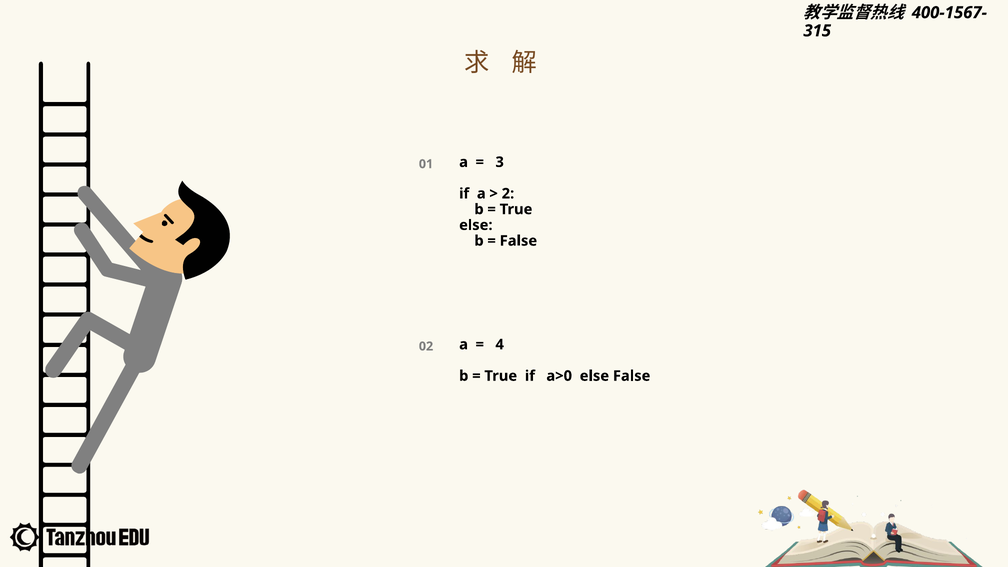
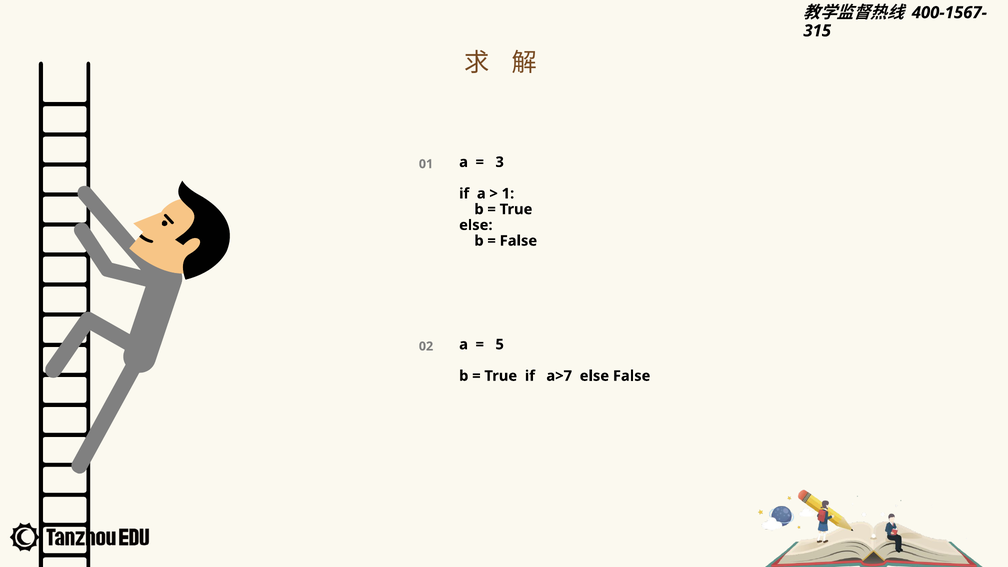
2: 2 -> 1 (508, 194)
4: 4 -> 5 (500, 344)
a>0: a>0 -> a>7 (559, 376)
